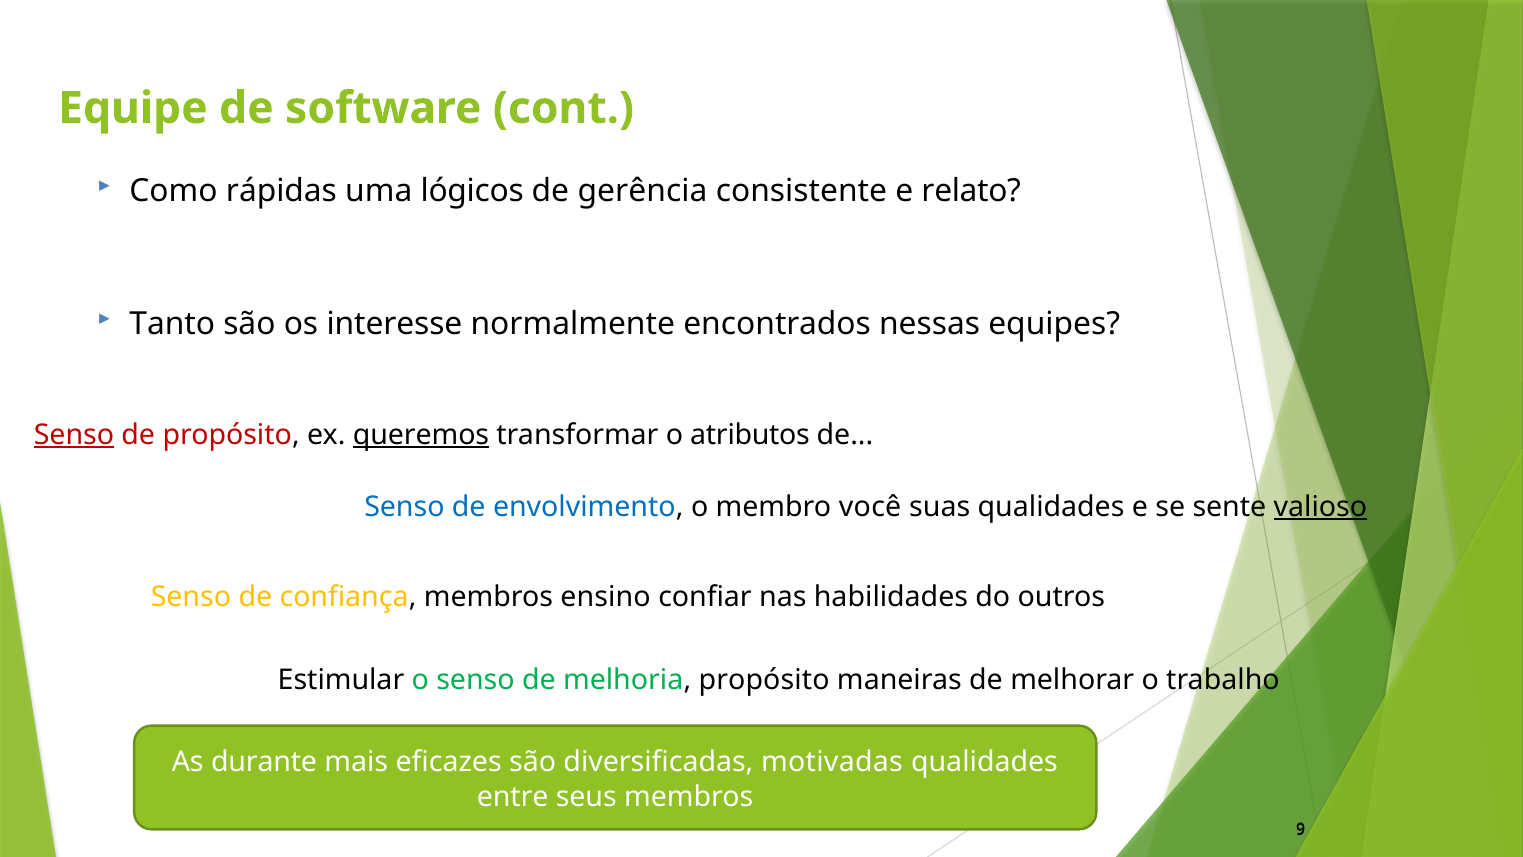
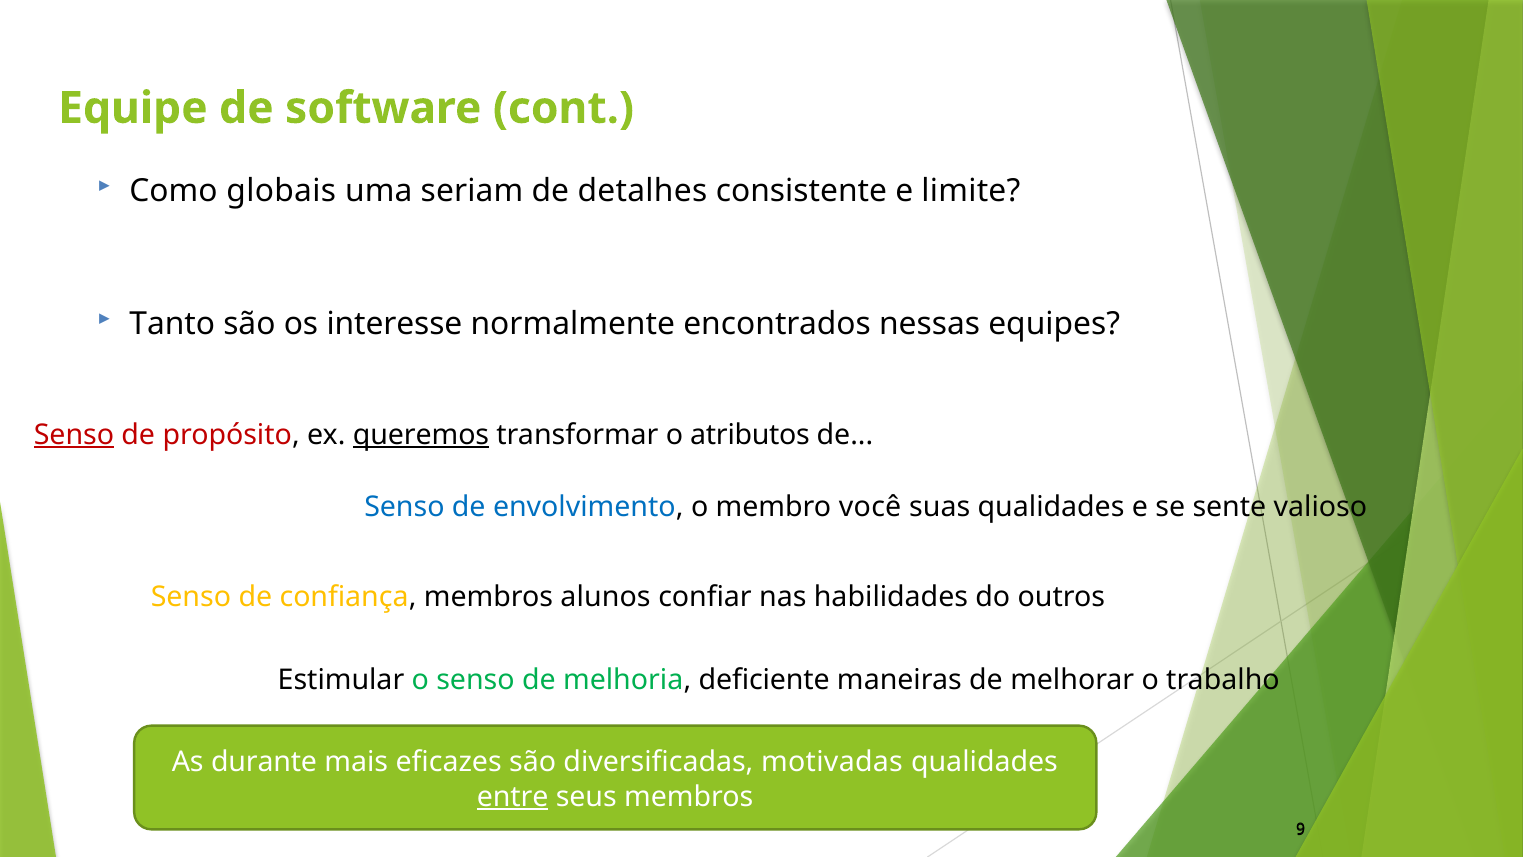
rápidas: rápidas -> globais (281, 191)
lógicos: lógicos -> seriam (472, 191)
gerência: gerência -> detalhes (642, 191)
relato: relato -> limite (971, 191)
valioso underline: present -> none (1320, 506)
ensino: ensino -> alunos (606, 597)
melhoria propósito: propósito -> deficiente (764, 680)
entre underline: none -> present (513, 796)
